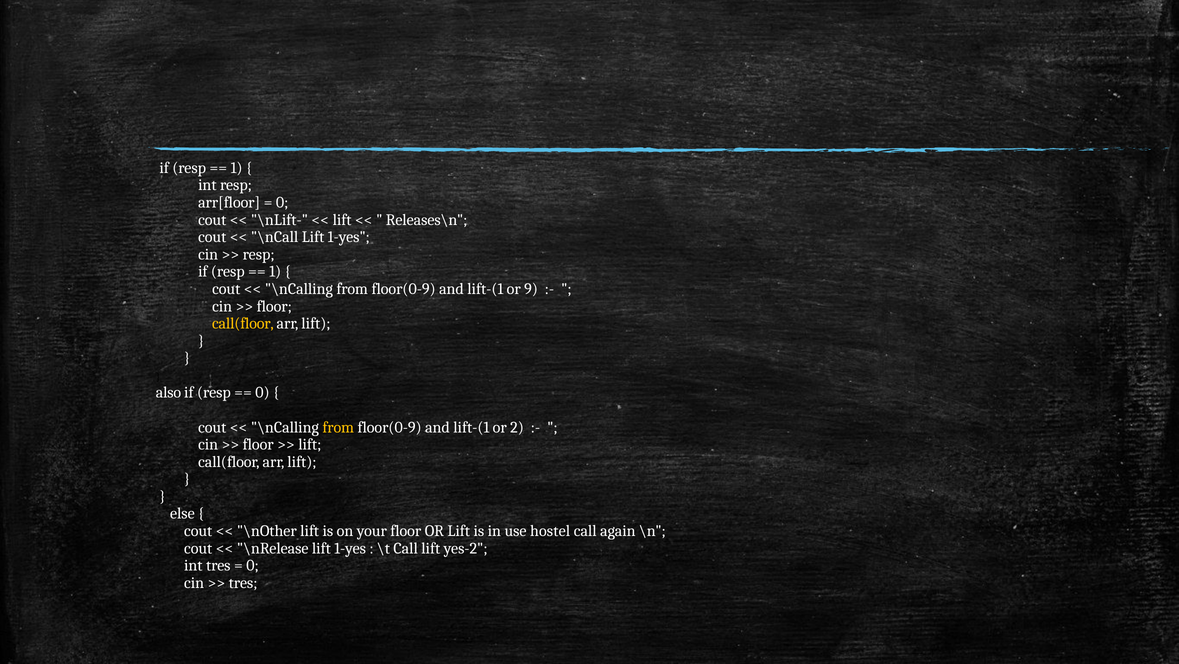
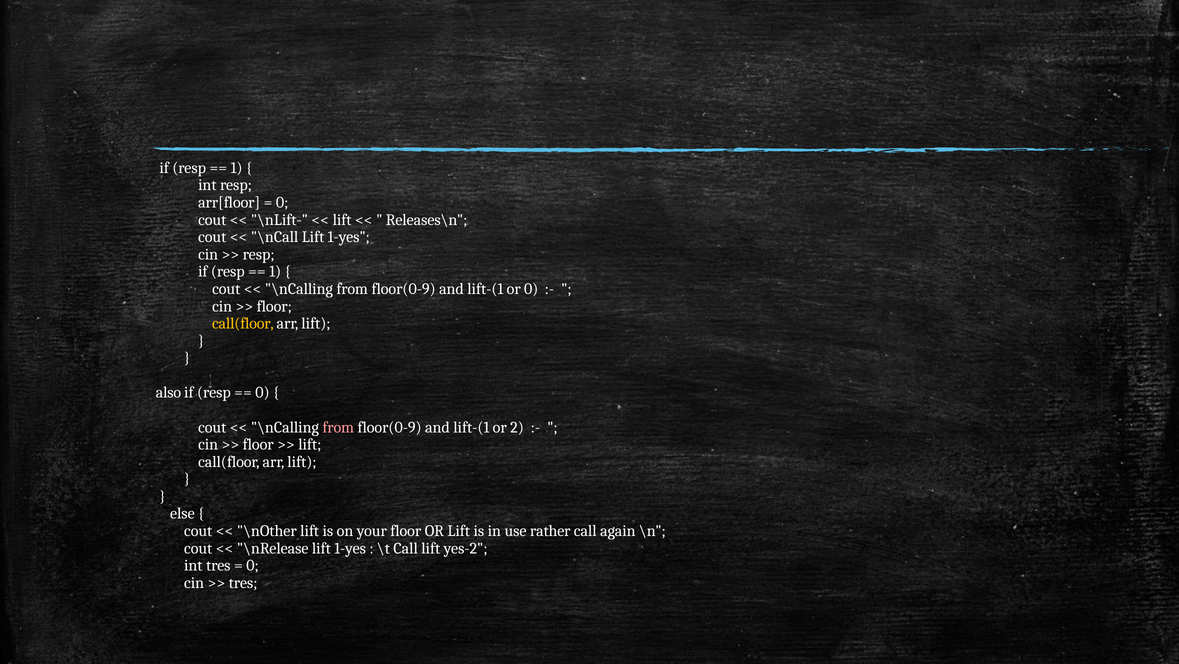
or 9: 9 -> 0 (531, 289)
from colour: yellow -> pink (338, 427)
hostel: hostel -> rather (550, 530)
